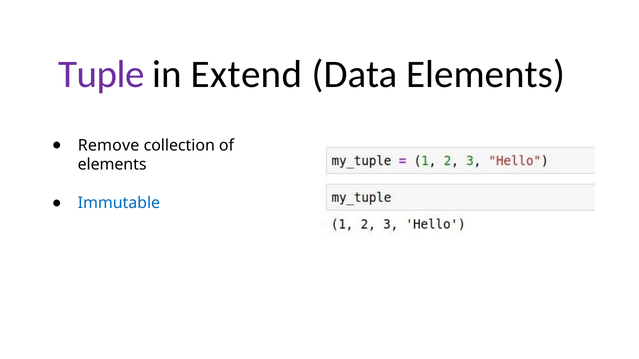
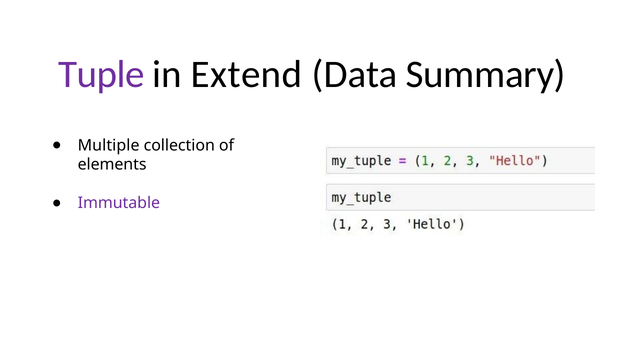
Data Elements: Elements -> Summary (486, 75)
Remove: Remove -> Multiple (109, 146)
Immutable colour: blue -> purple (119, 203)
